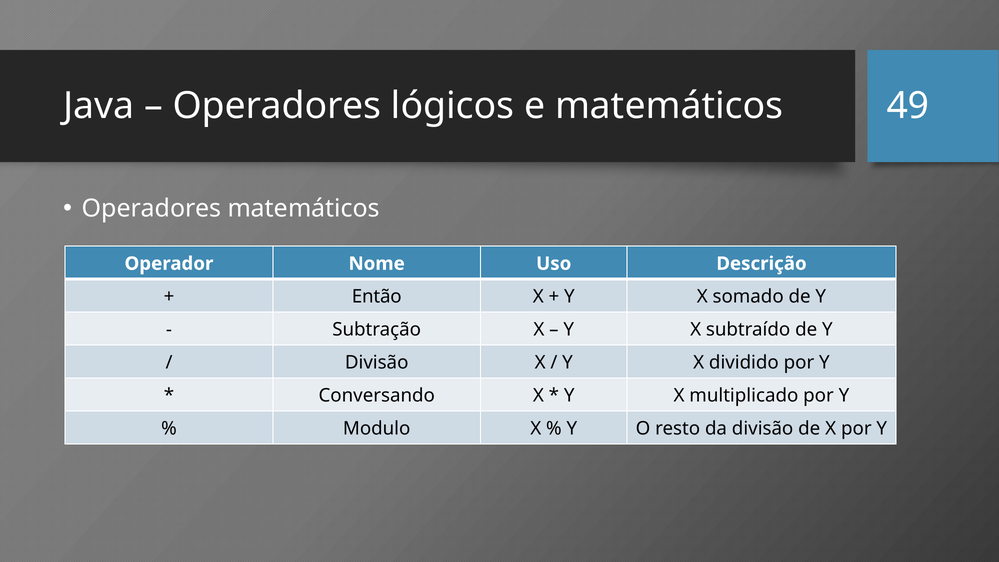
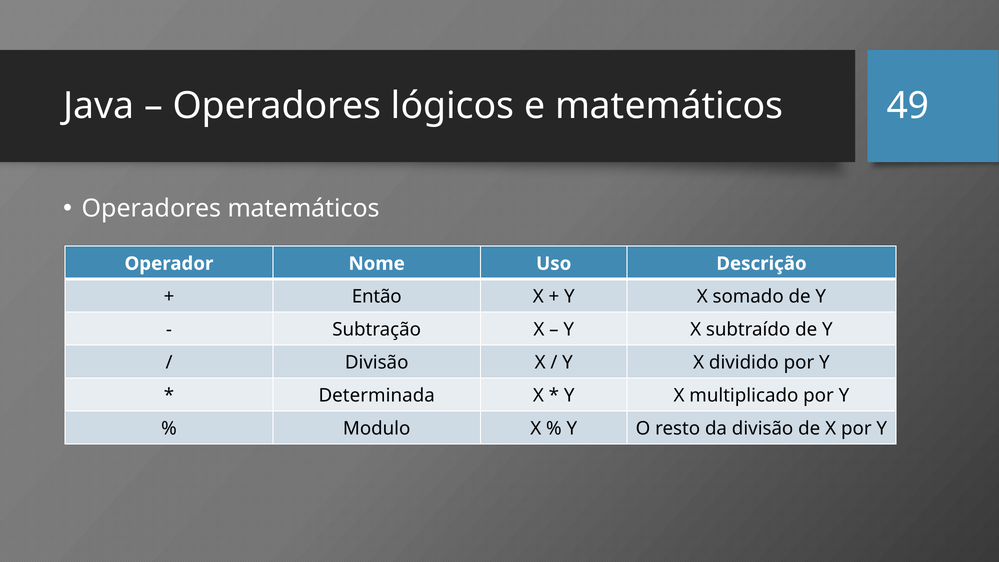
Conversando: Conversando -> Determinada (377, 396)
